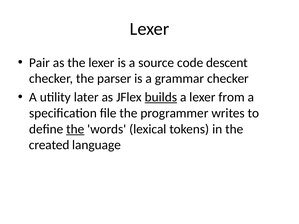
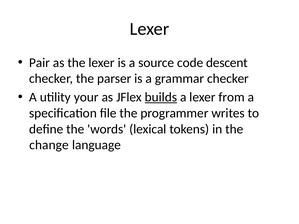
later: later -> your (86, 97)
the underline: present -> none (75, 129)
created: created -> change (49, 145)
